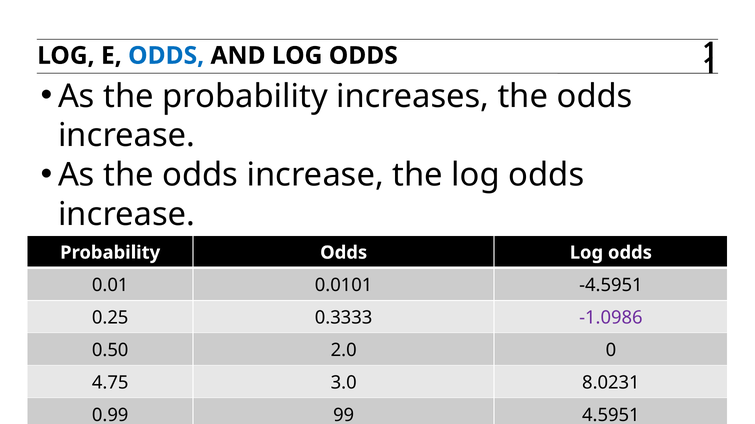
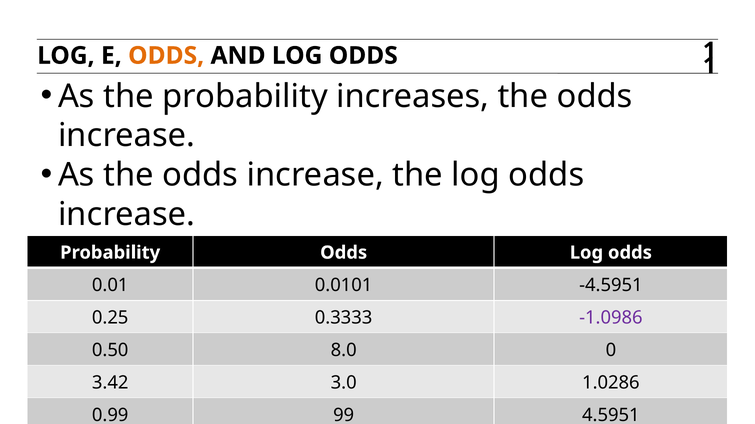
ODDS colour: blue -> orange (166, 56)
2.0: 2.0 -> 8.0 (344, 350)
4.75: 4.75 -> 3.42 (110, 383)
8.0231: 8.0231 -> 1.0286 (611, 383)
